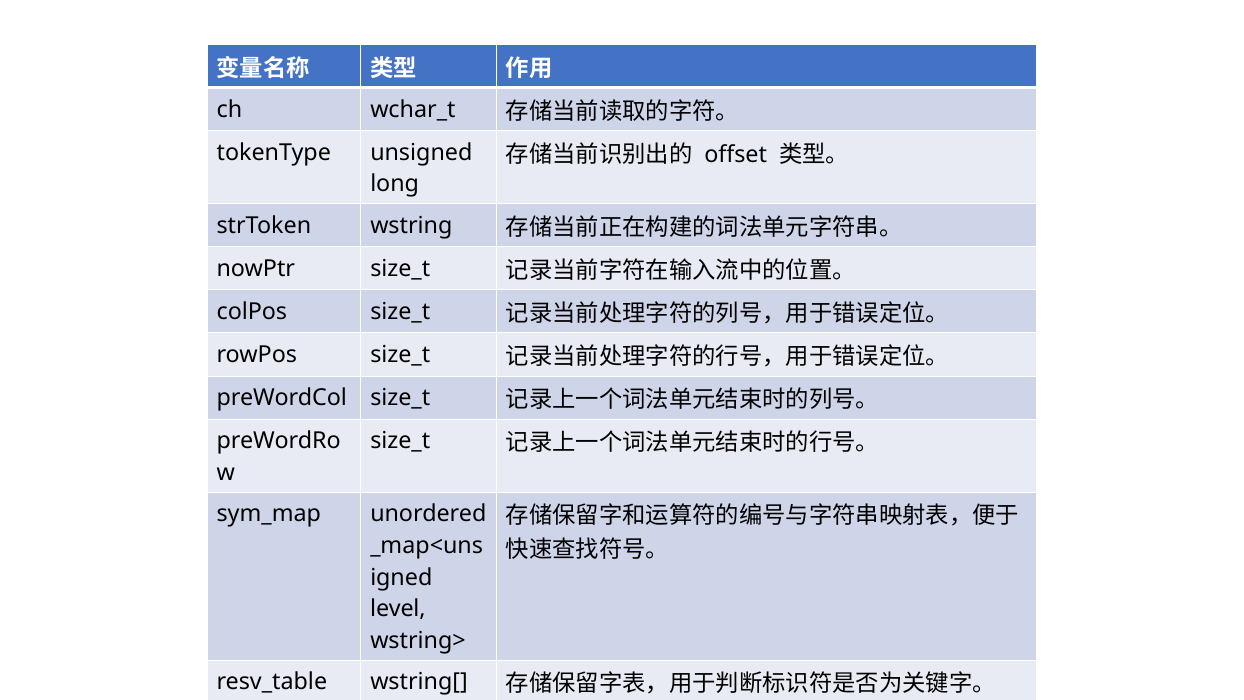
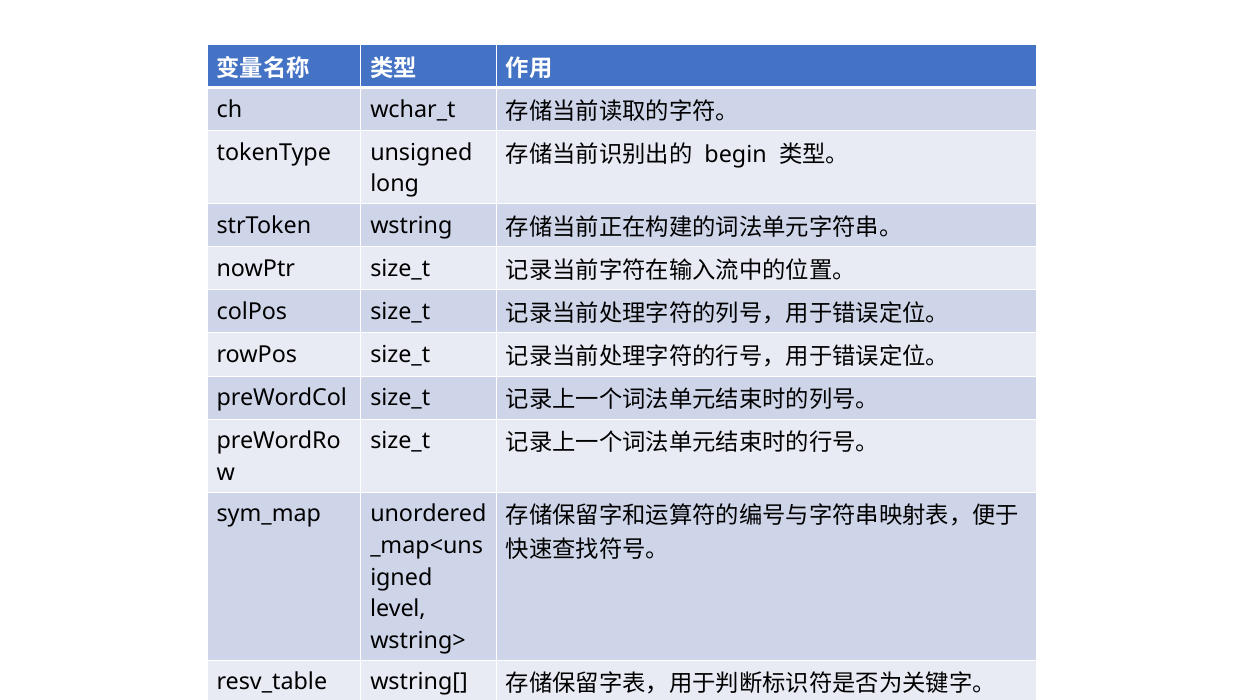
offset: offset -> begin (736, 155)
